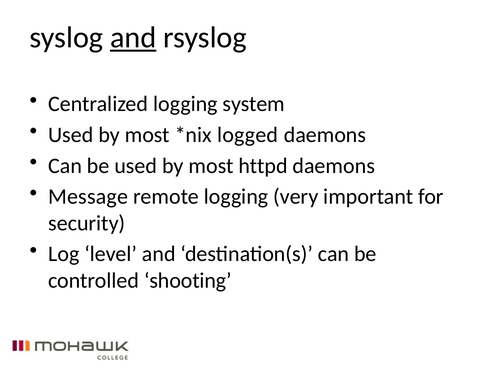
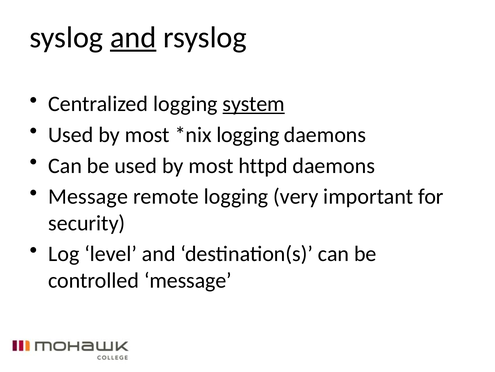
system underline: none -> present (254, 104)
logged: logged -> logging (248, 135)
controlled shooting: shooting -> message (188, 280)
